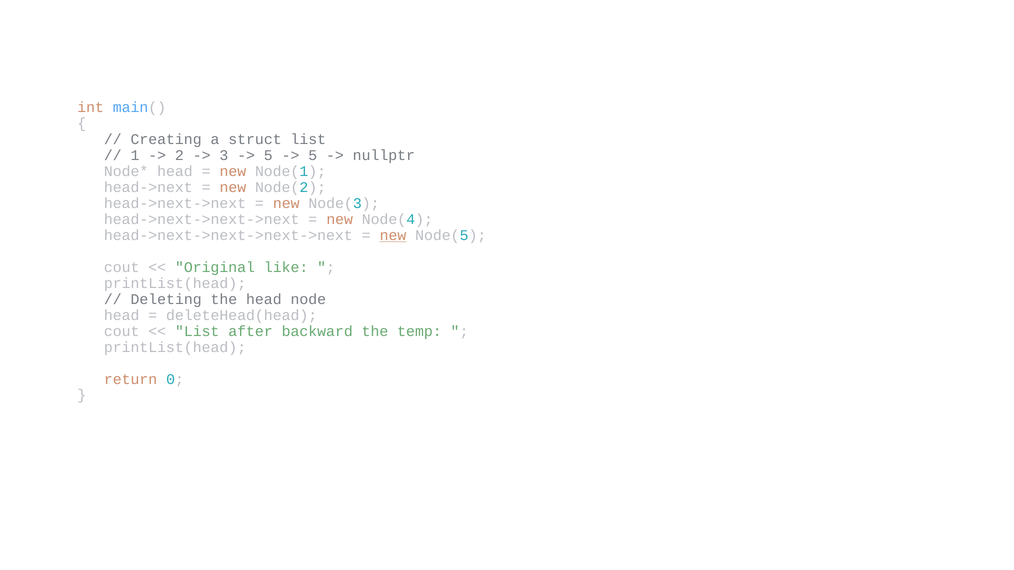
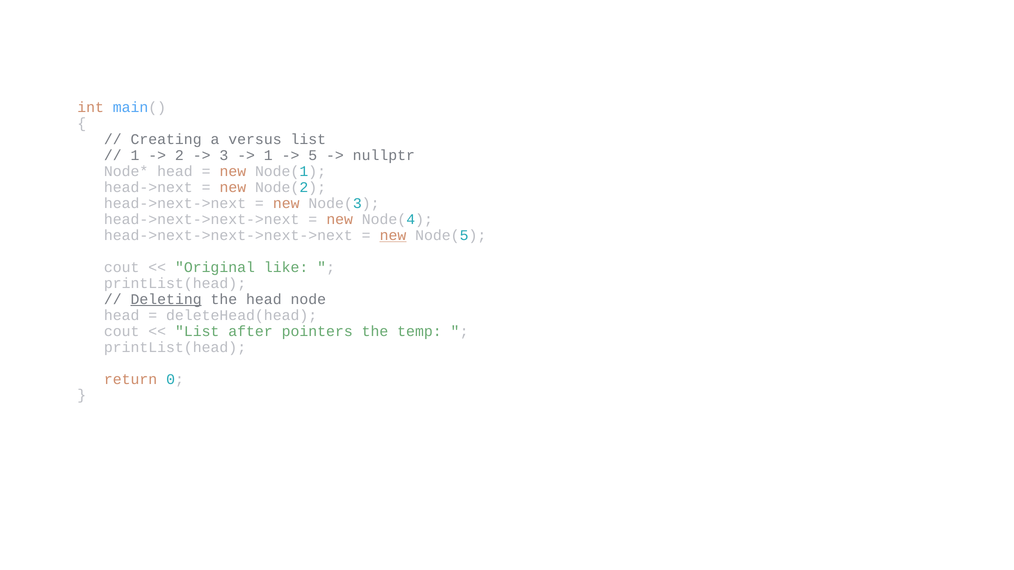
struct: struct -> versus (255, 140)
5: 5 -> 1 (268, 156)
Deleting underline: none -> present (166, 299)
backward: backward -> pointers (317, 331)
